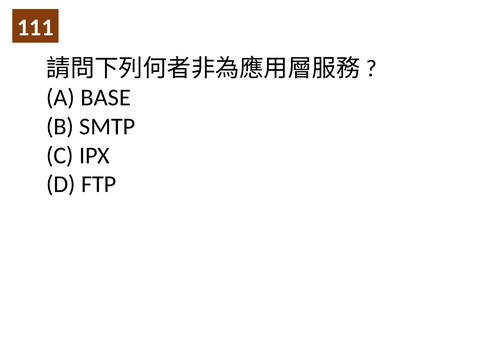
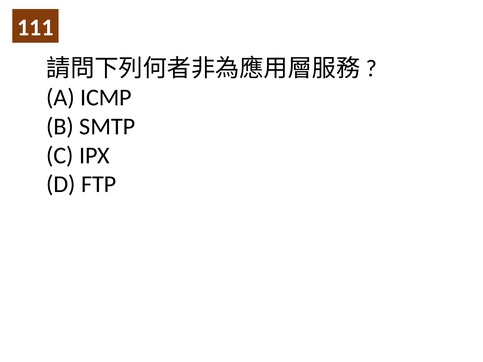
BASE: BASE -> ICMP (106, 98)
